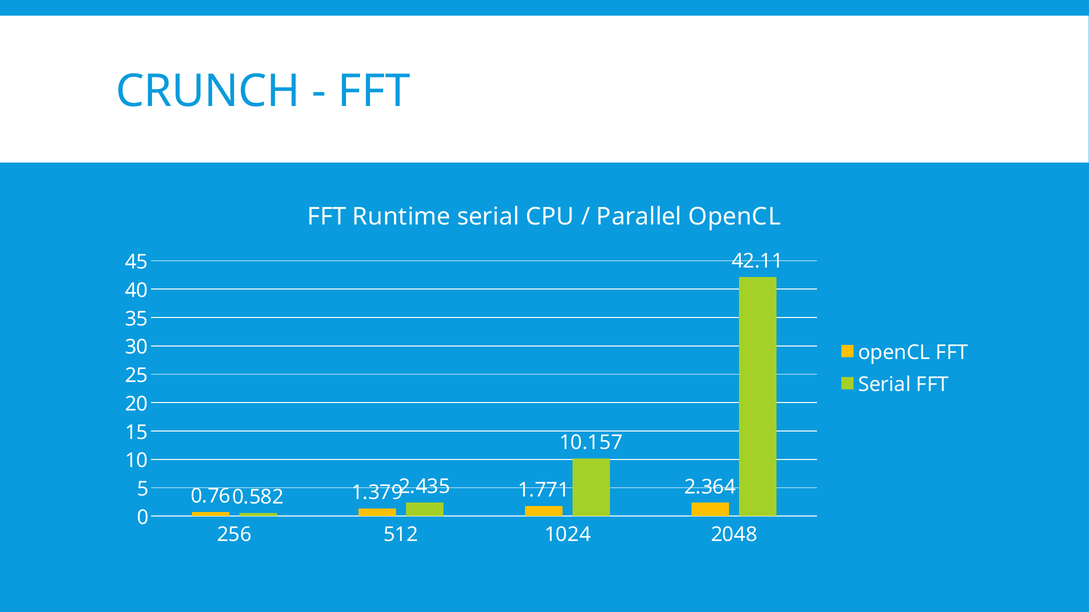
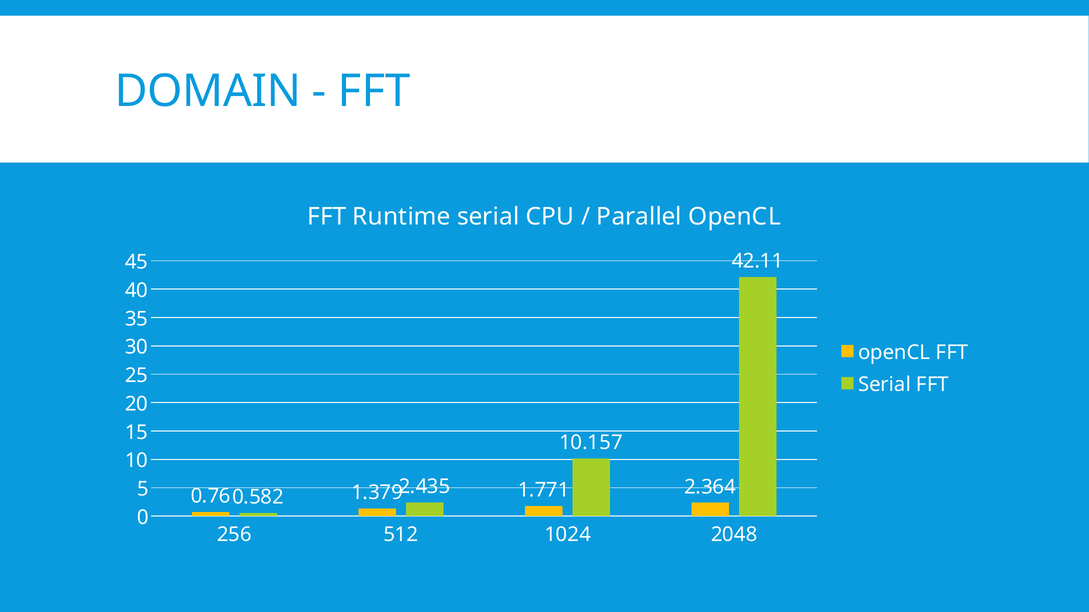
CRUNCH: CRUNCH -> DOMAIN (208, 92)
